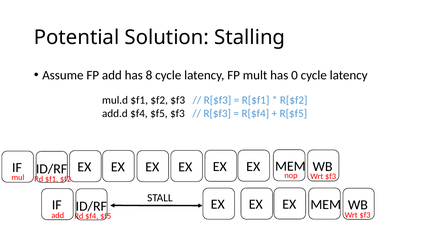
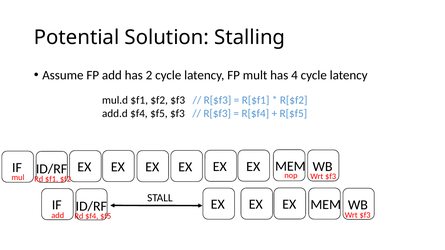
8: 8 -> 2 (149, 75)
0: 0 -> 4 (295, 75)
